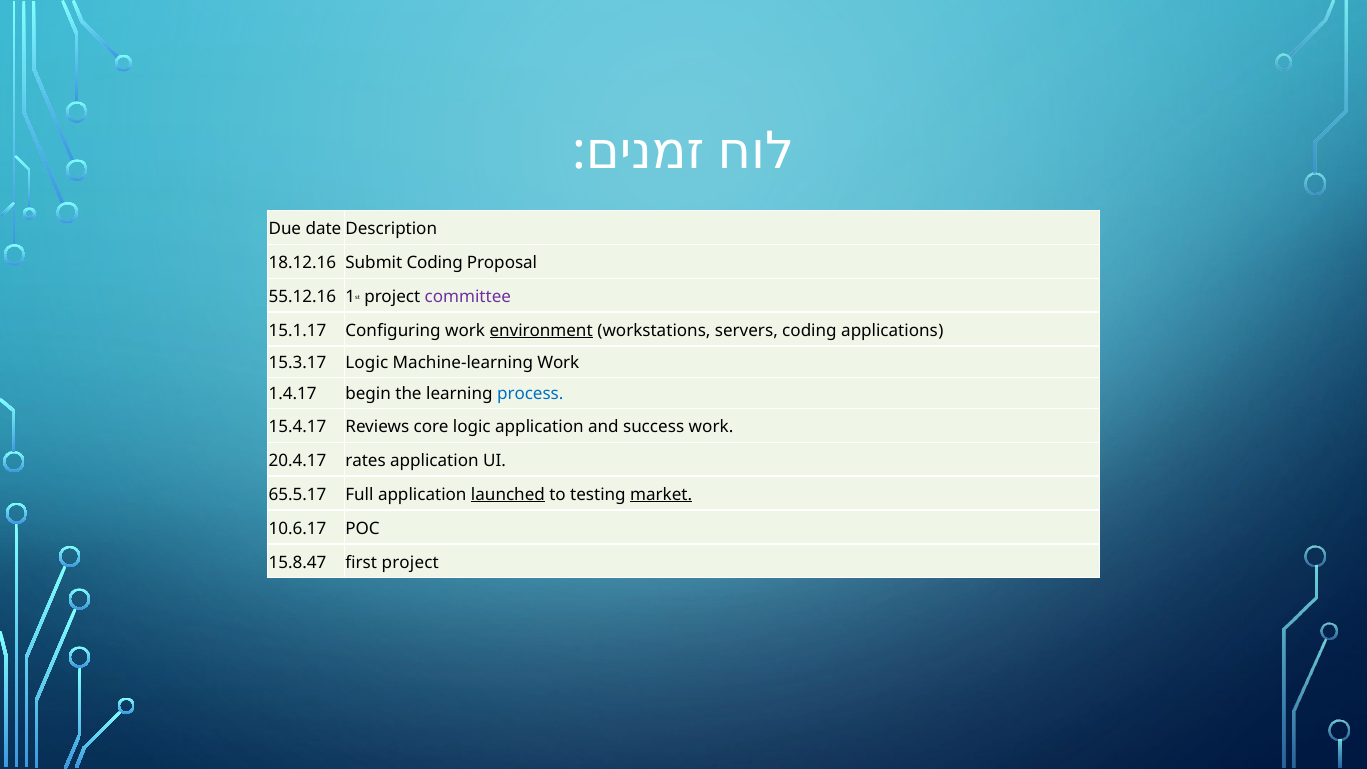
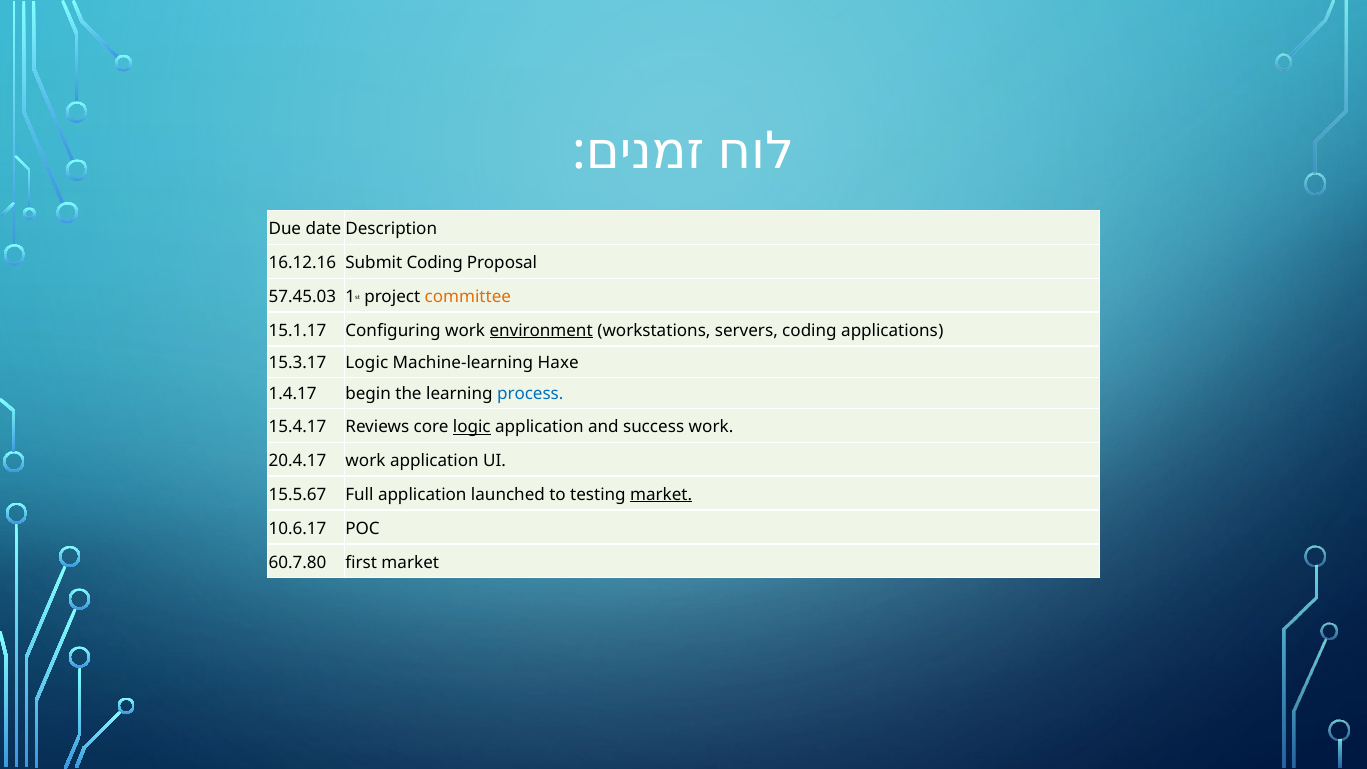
18.12.16: 18.12.16 -> 16.12.16 (302, 263)
55.12.16: 55.12.16 -> 57.45.03 (302, 297)
committee colour: purple -> orange (468, 297)
Machine-learning Work: Work -> Haxe (558, 363)
logic underline: none -> present (472, 427)
20.4.17 rates: rates -> work (365, 461)
65.5.17: 65.5.17 -> 15.5.67 (298, 495)
launched underline: present -> none (508, 495)
15.8.47: 15.8.47 -> 60.7.80 (298, 562)
first project: project -> market (410, 562)
